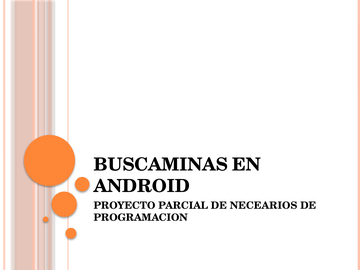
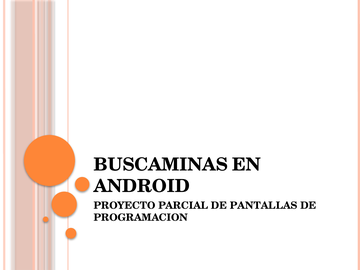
NECEARIOS: NECEARIOS -> PANTALLAS (264, 205)
